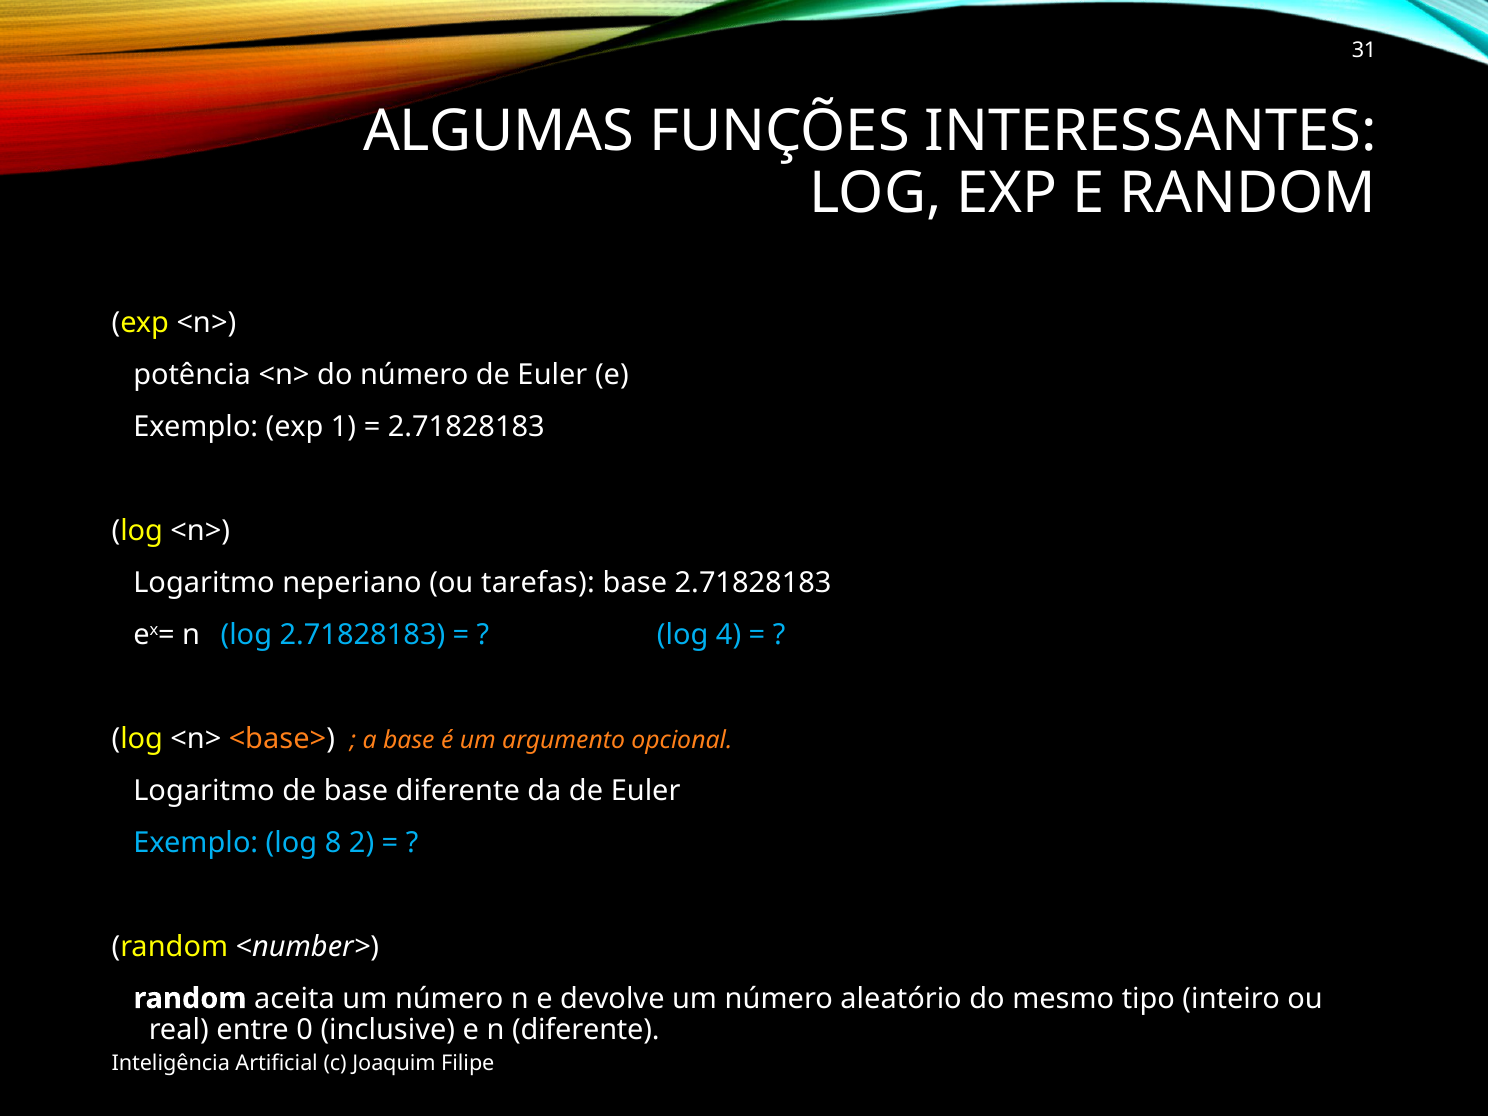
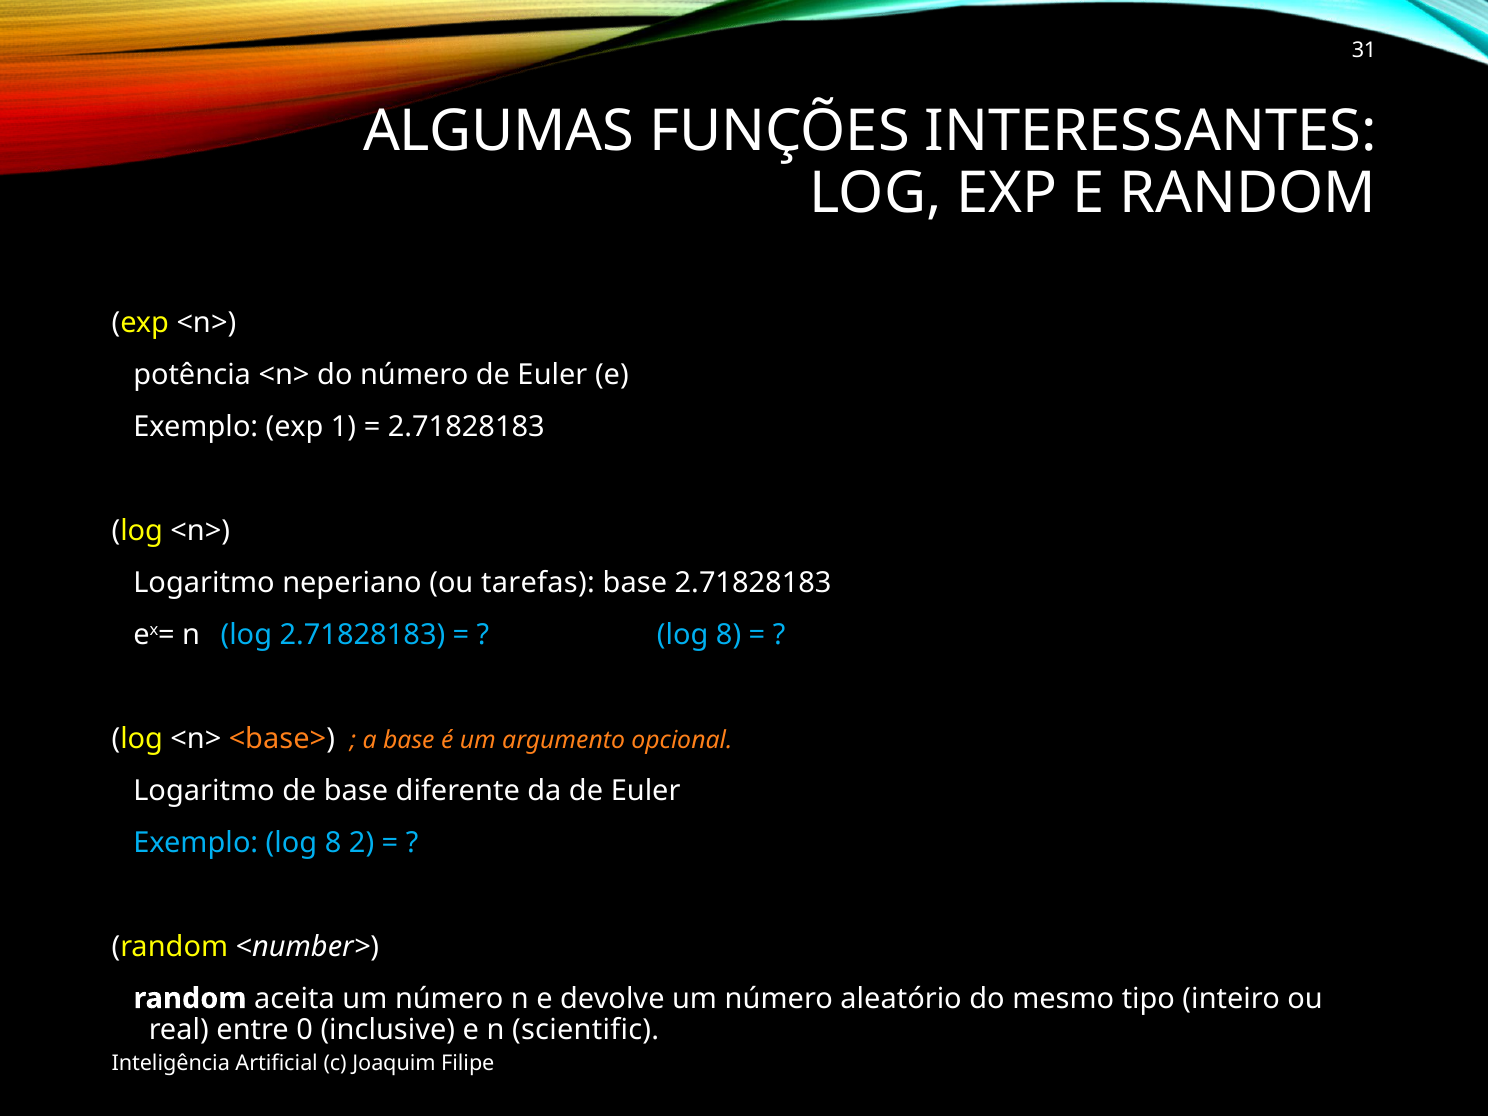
4: 4 -> 8 (729, 635)
n diferente: diferente -> scientific (586, 1030)
